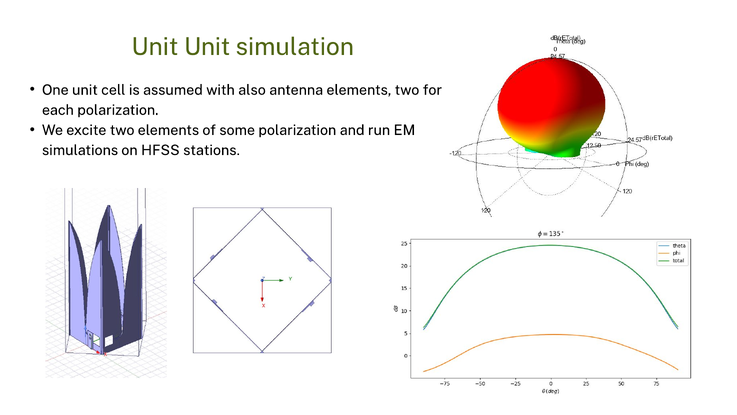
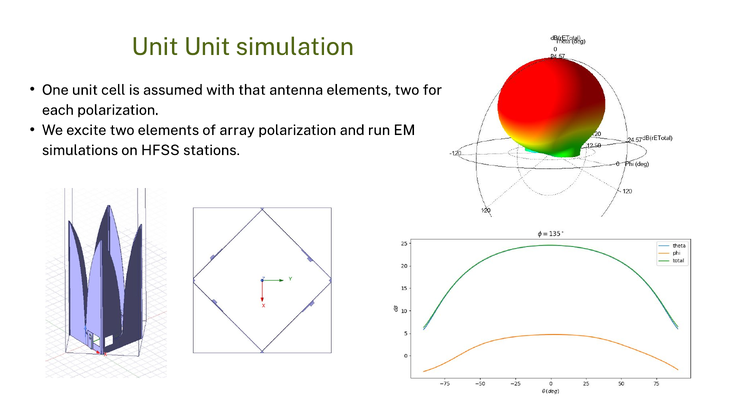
also: also -> that (252, 90)
some: some -> array (237, 130)
